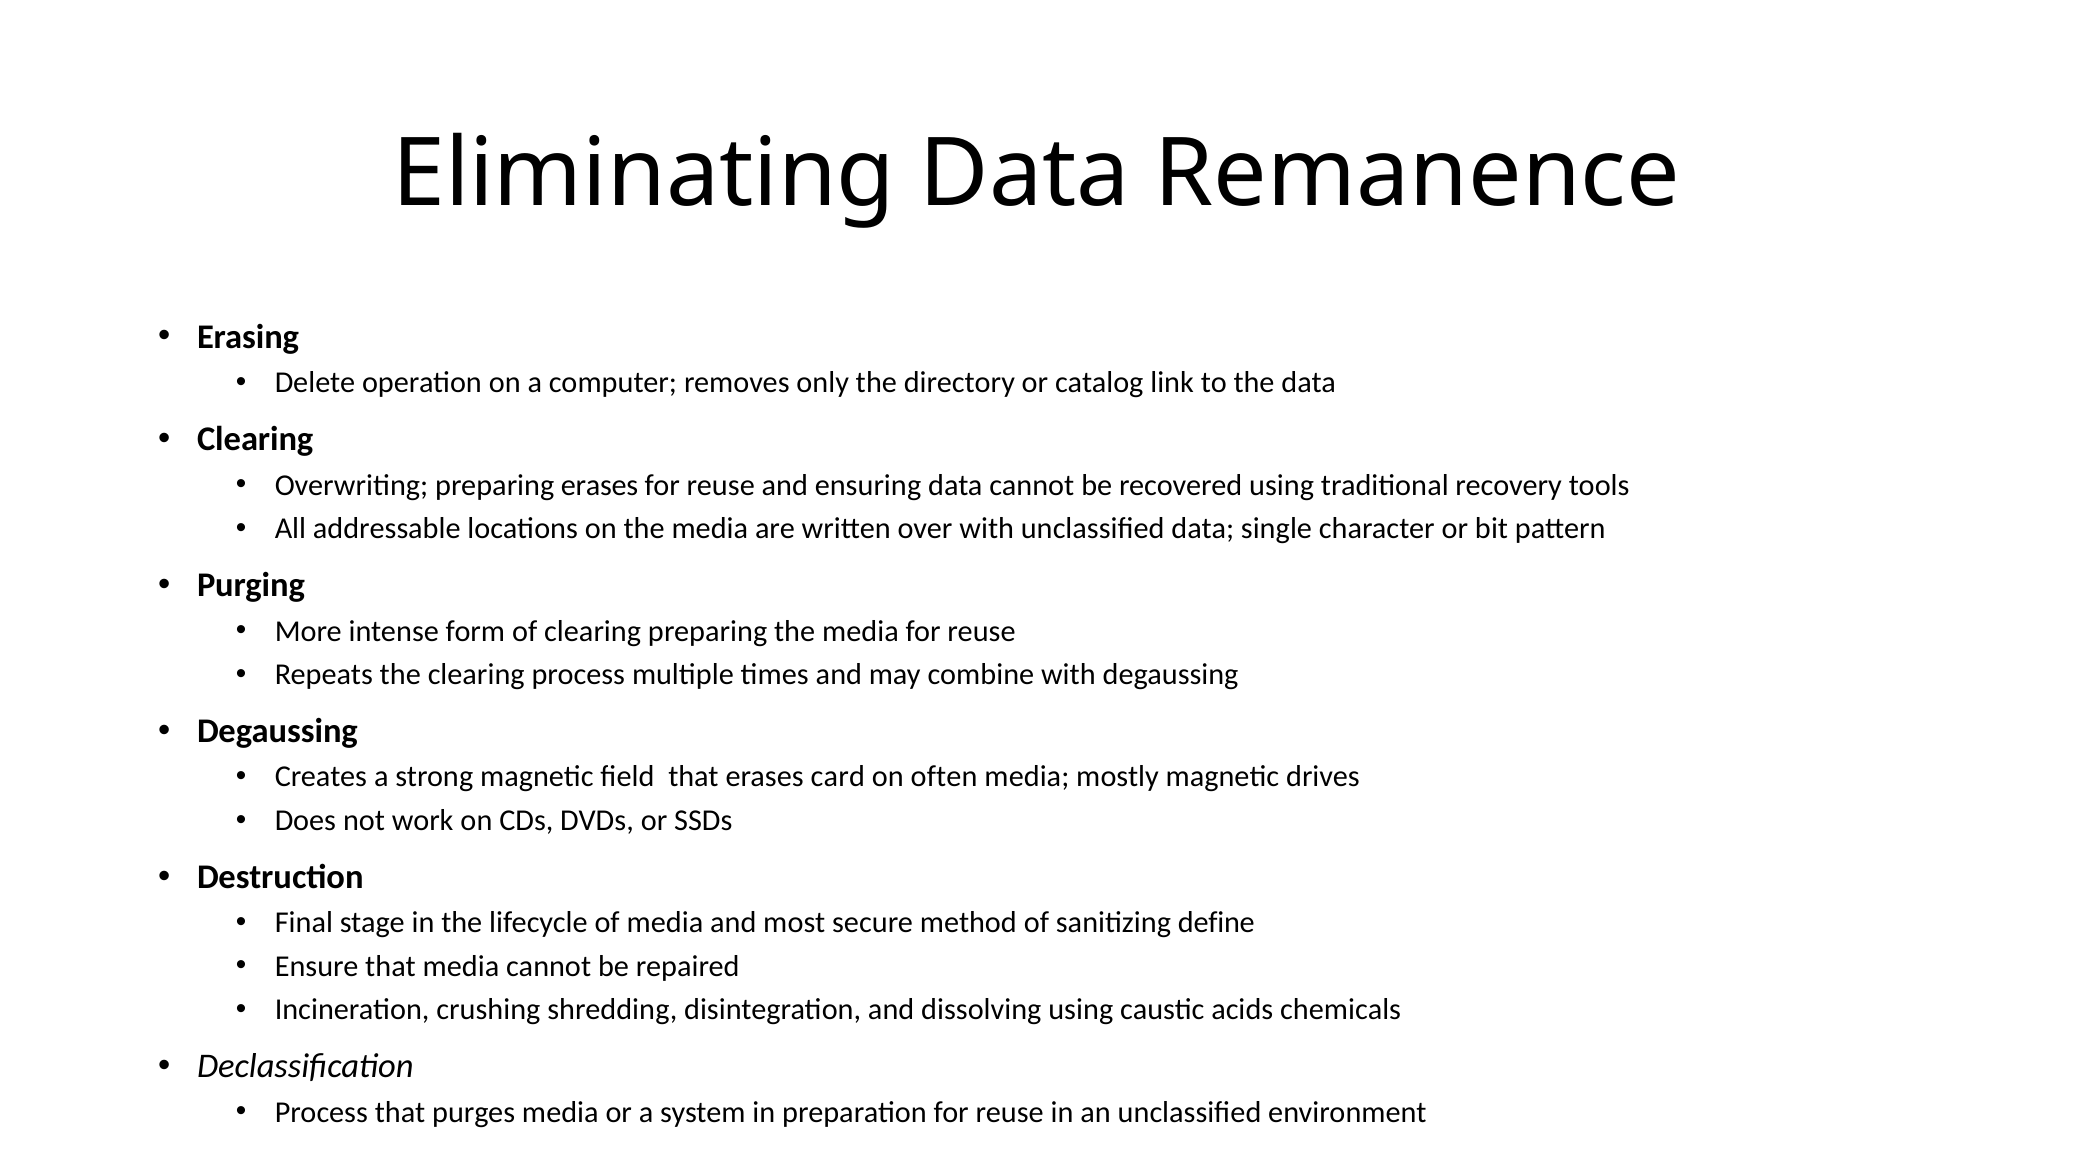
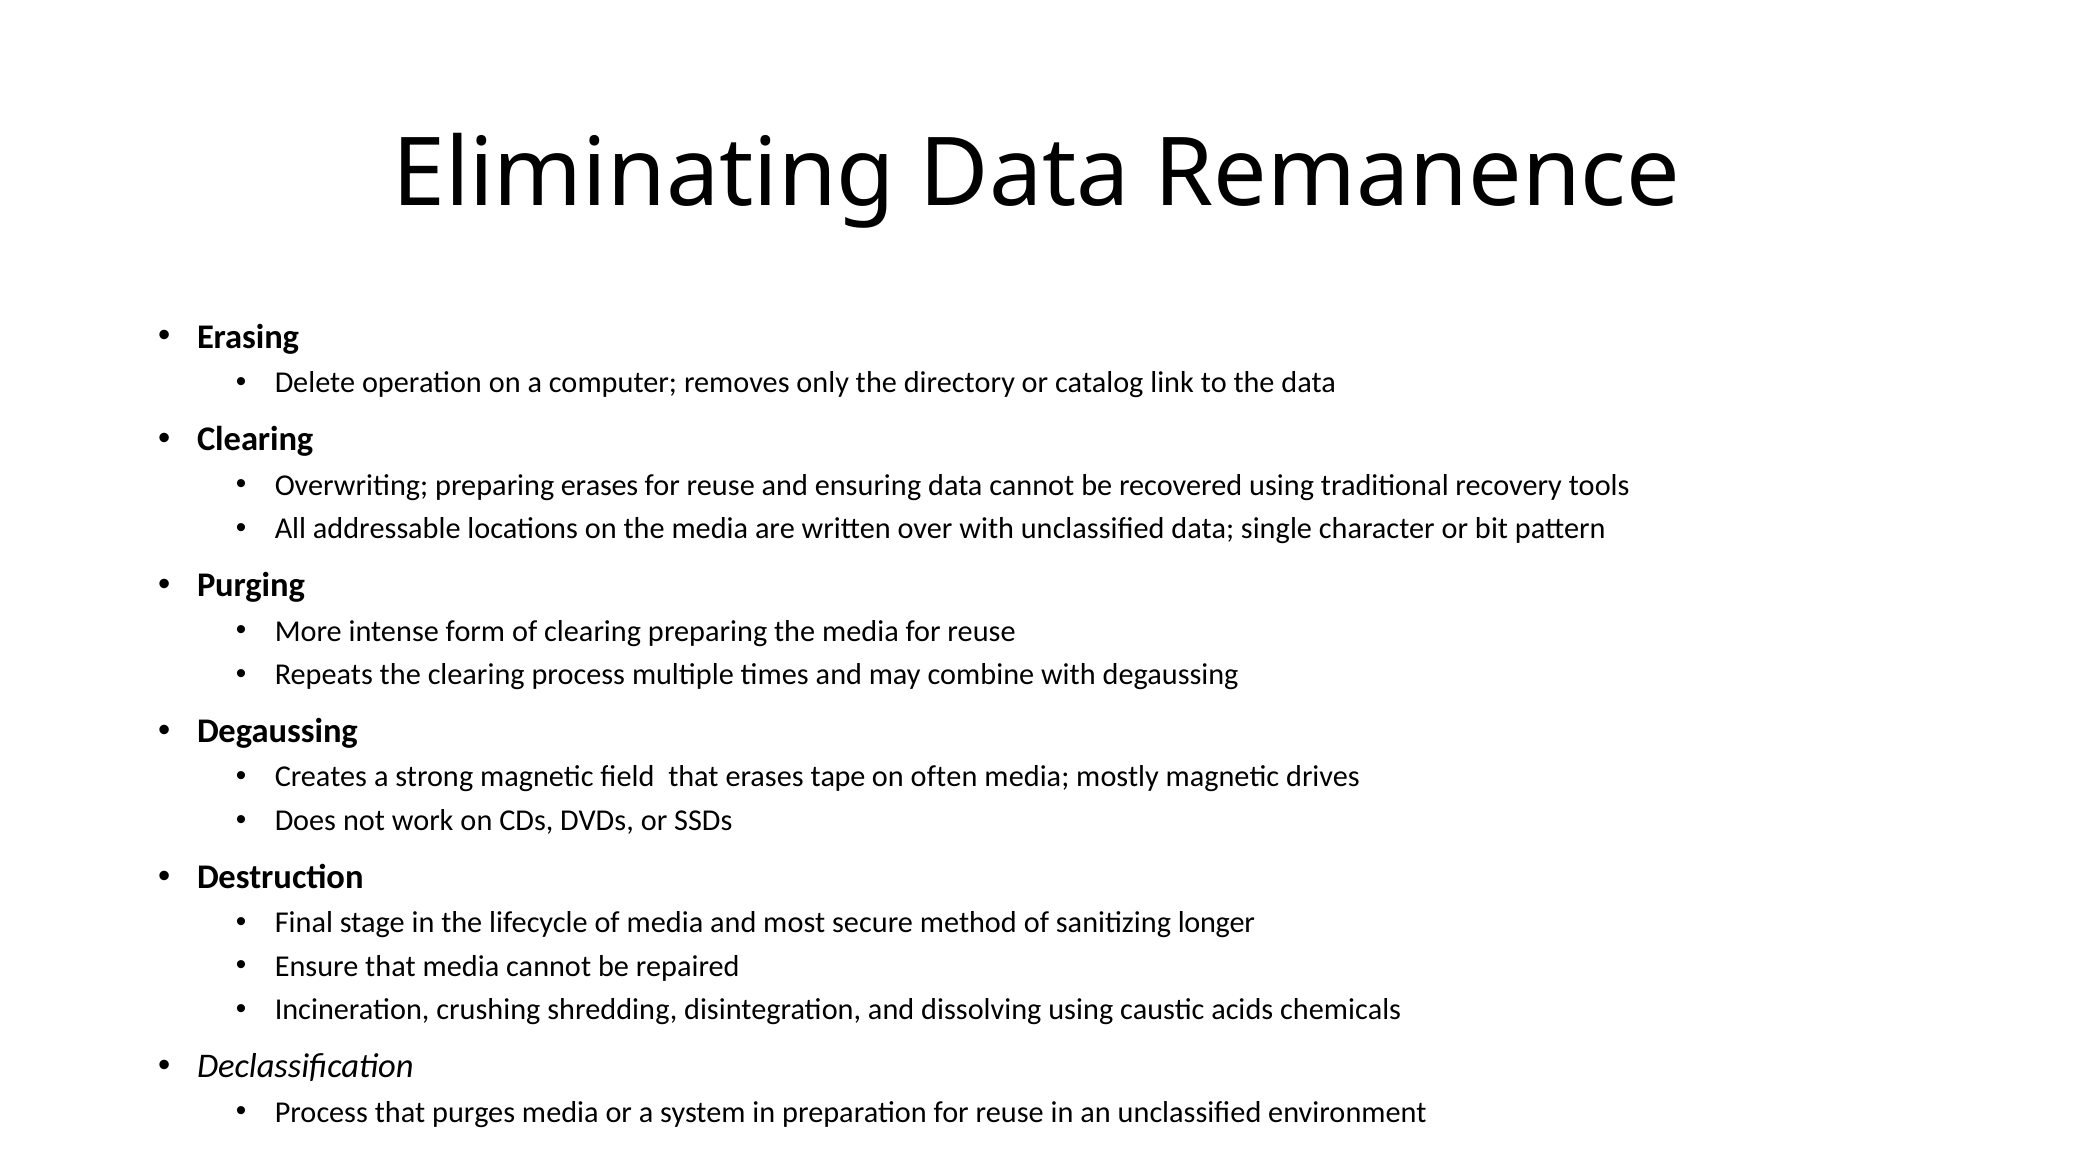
card: card -> tape (838, 777)
define: define -> longer (1216, 923)
